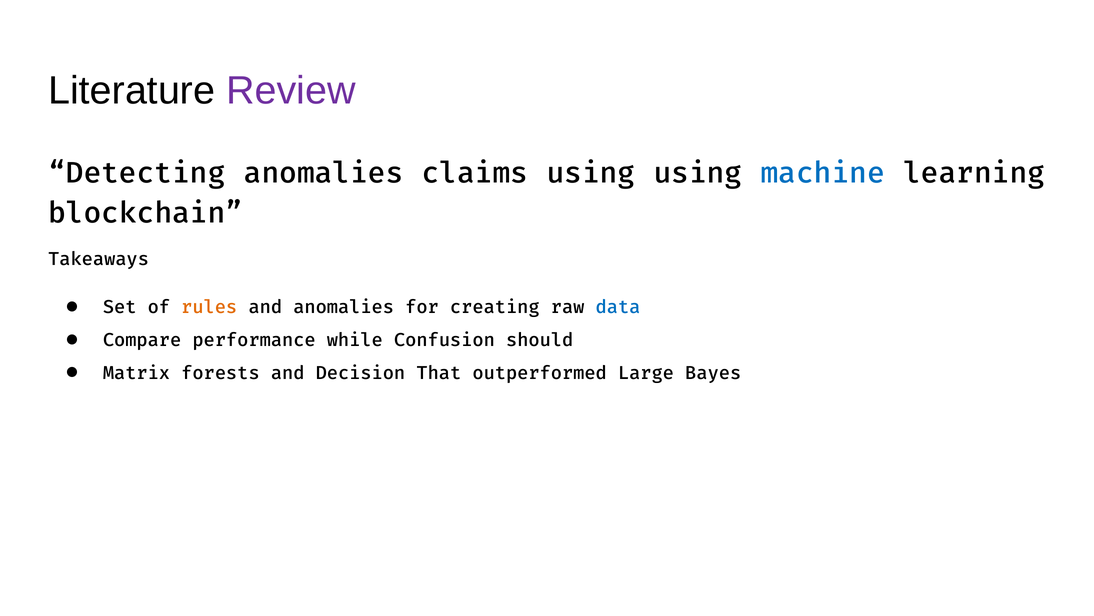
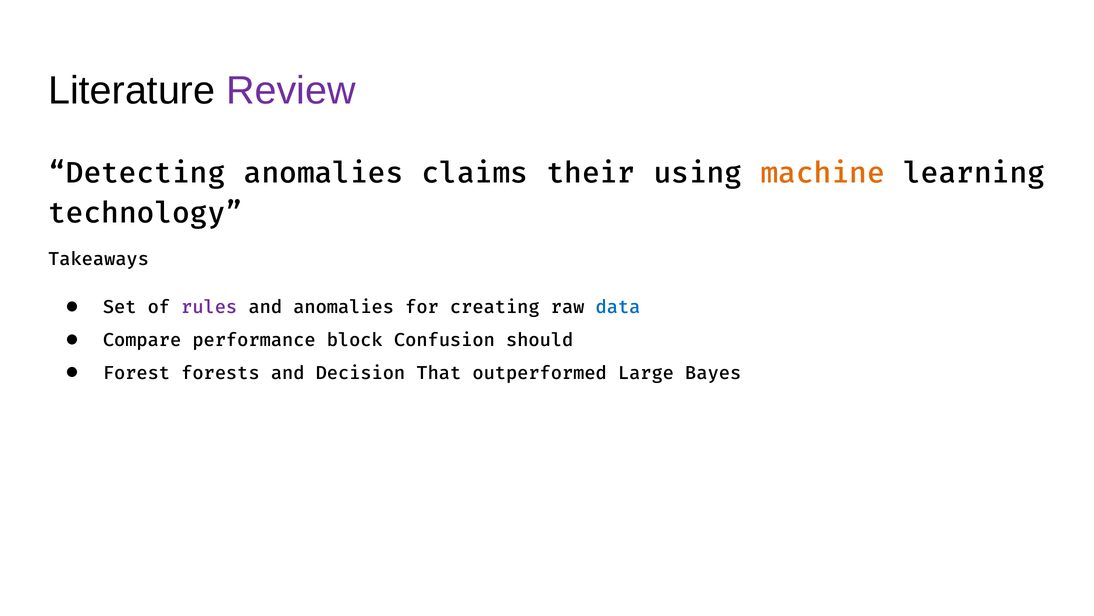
claims using: using -> their (591, 173)
machine colour: blue -> orange (823, 173)
blockchain: blockchain -> technology (146, 213)
rules colour: orange -> purple (209, 307)
while: while -> block (355, 340)
Matrix: Matrix -> Forest (137, 373)
